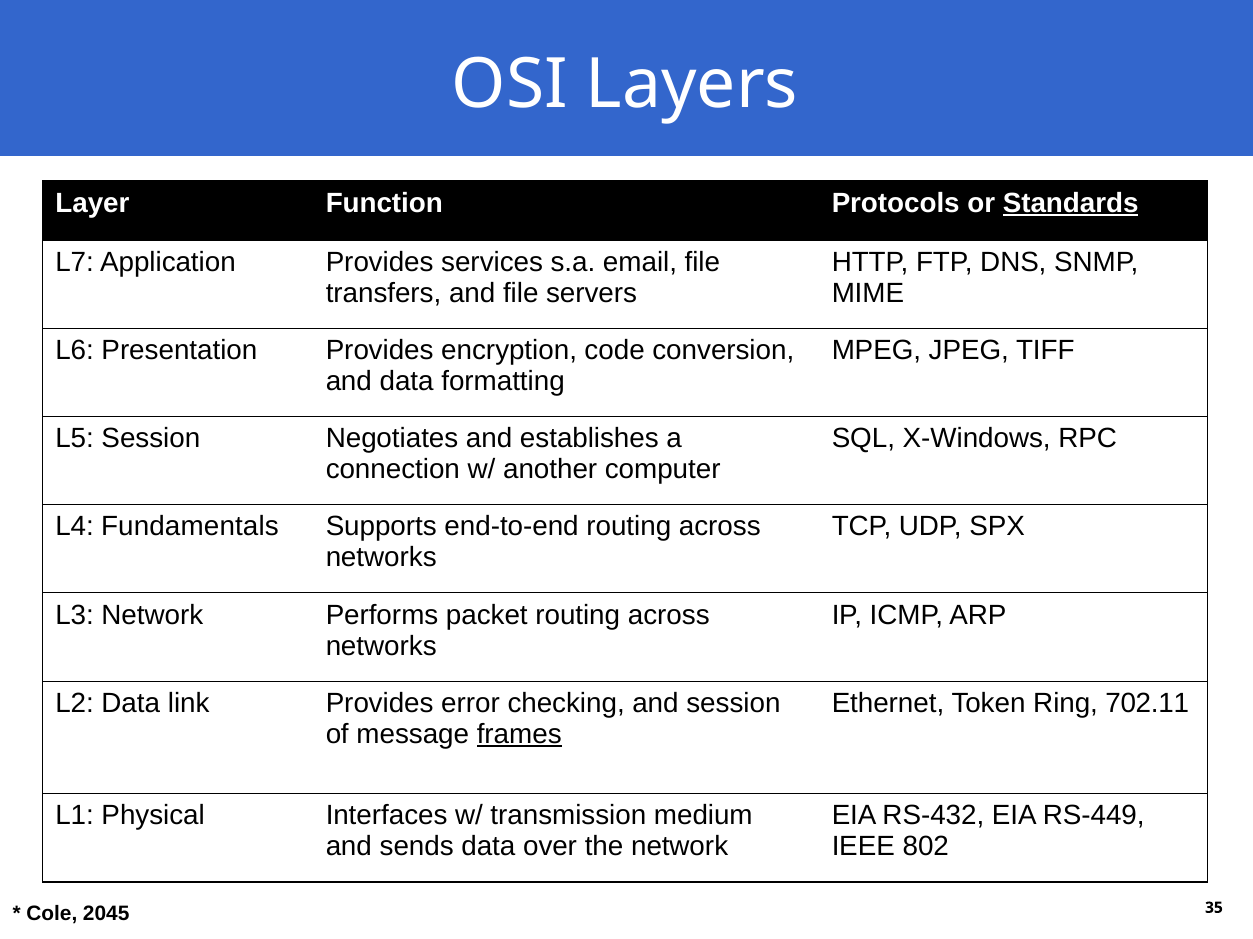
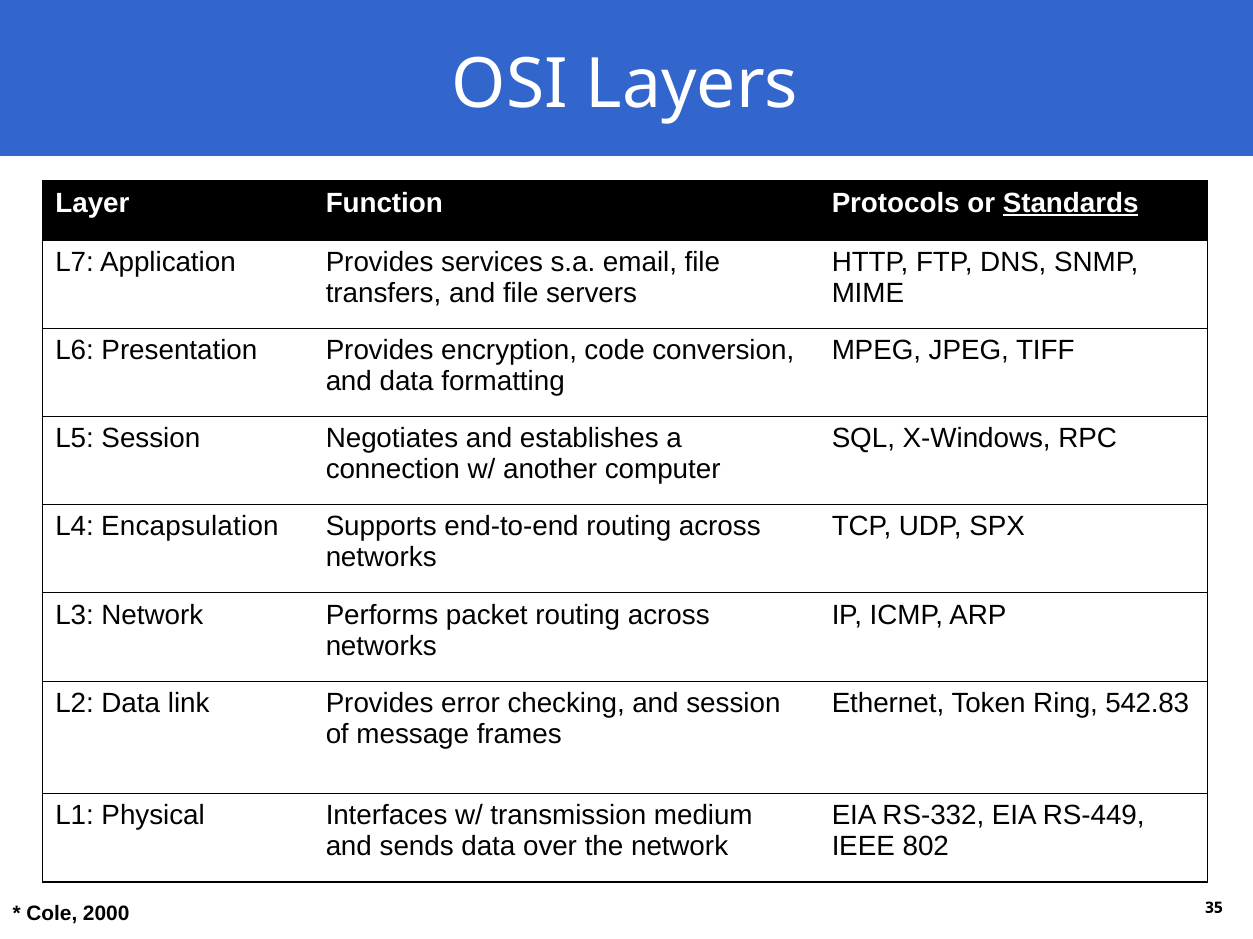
Fundamentals: Fundamentals -> Encapsulation (190, 527)
702.11: 702.11 -> 542.83 (1147, 704)
frames underline: present -> none (519, 735)
RS-432: RS-432 -> RS-332 (933, 816)
2045: 2045 -> 2000 (106, 914)
